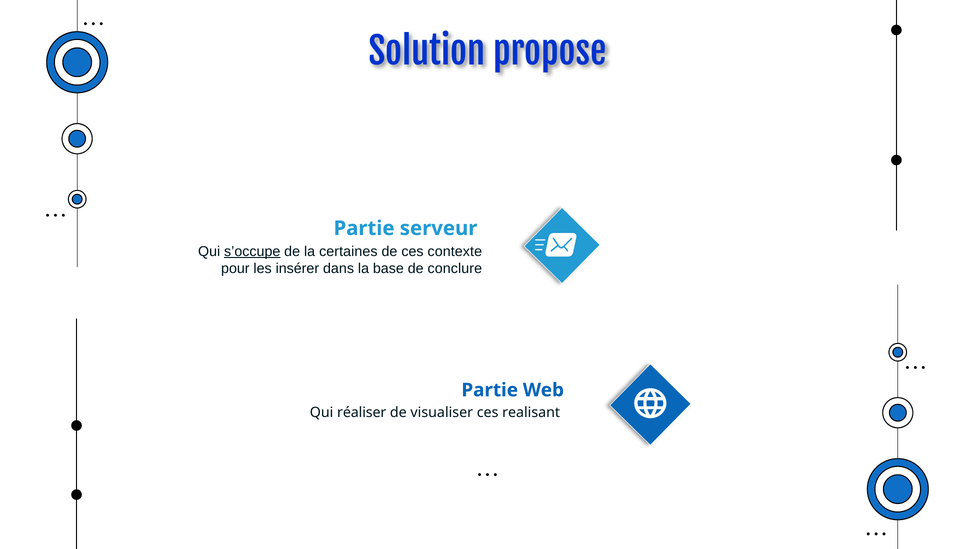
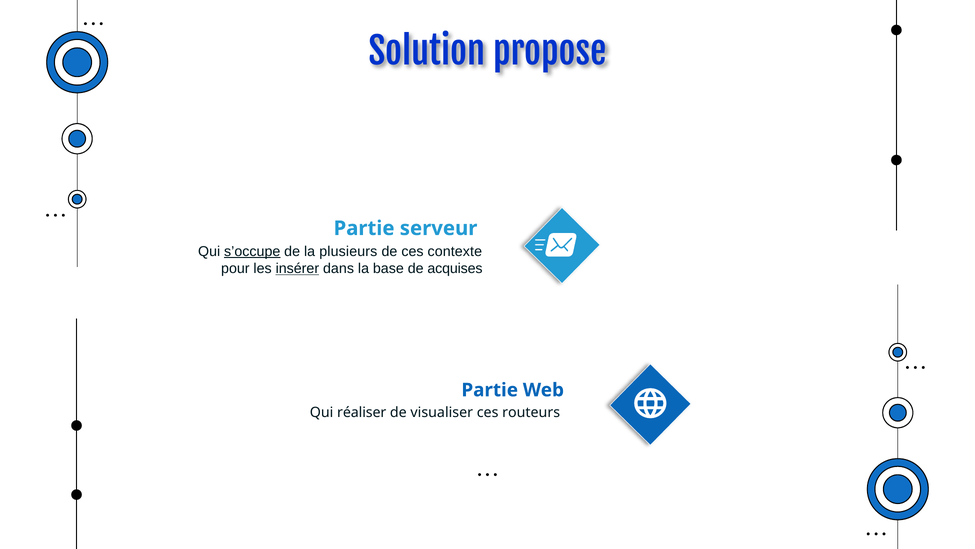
certaines: certaines -> plusieurs (348, 251)
insérer underline: none -> present (297, 268)
conclure: conclure -> acquises (455, 268)
realisant: realisant -> routeurs (531, 412)
